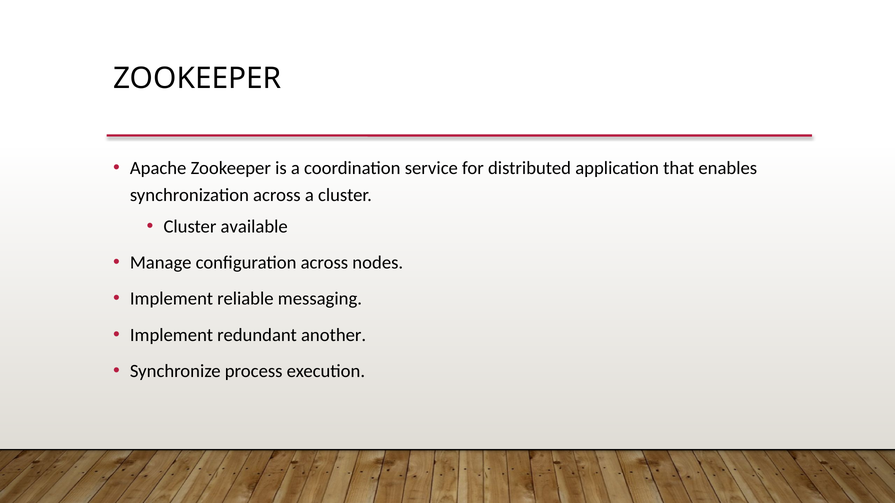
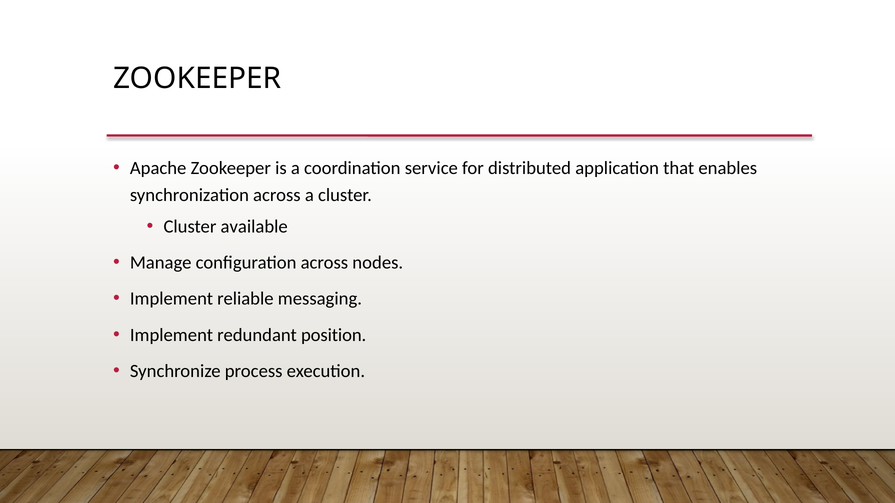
another: another -> position (334, 335)
